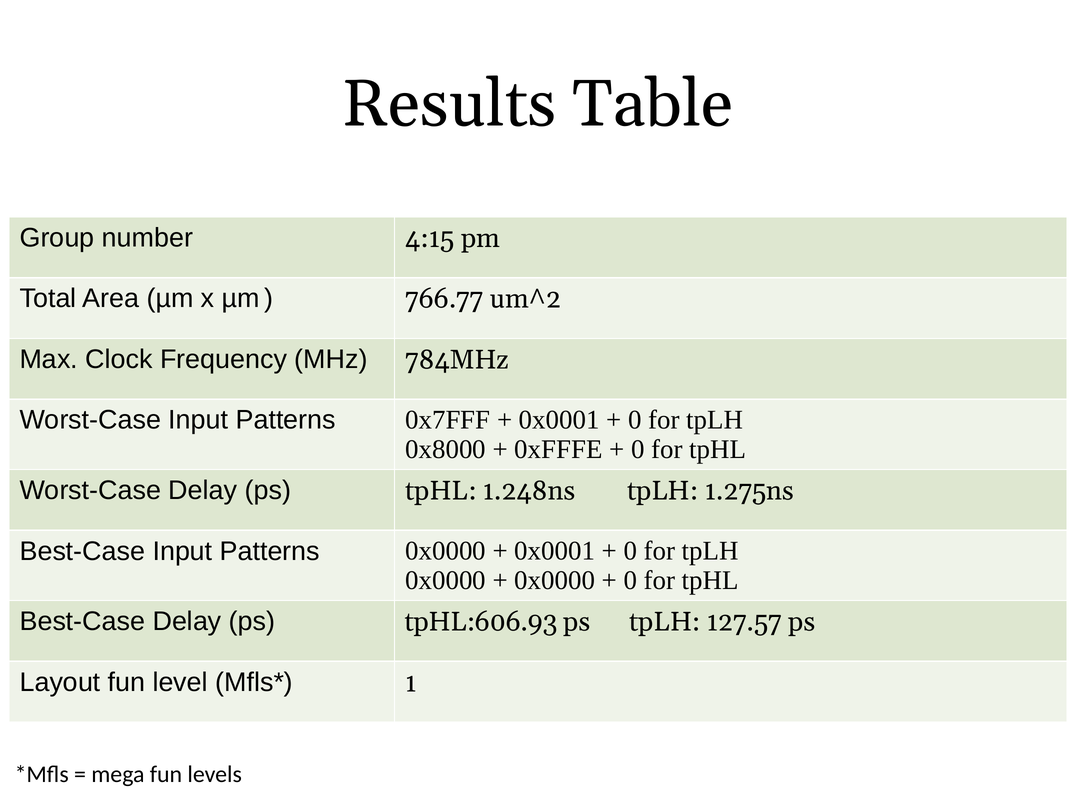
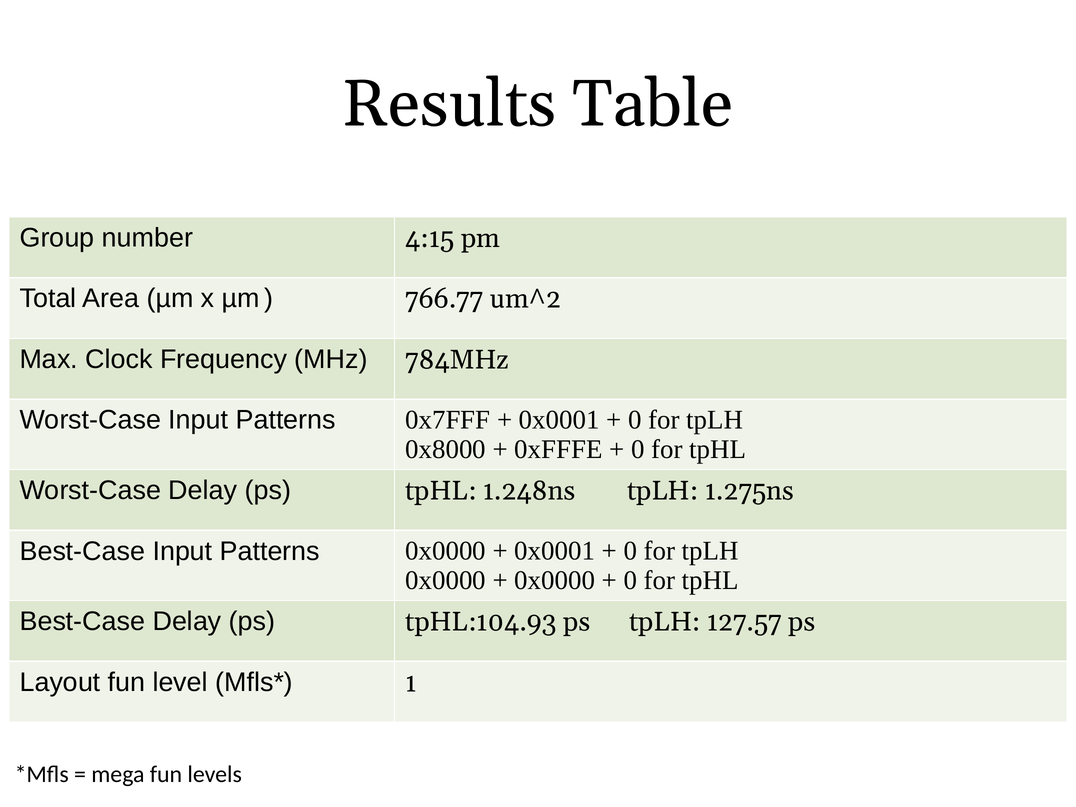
tpHL:606.93: tpHL:606.93 -> tpHL:104.93 (481, 622)
